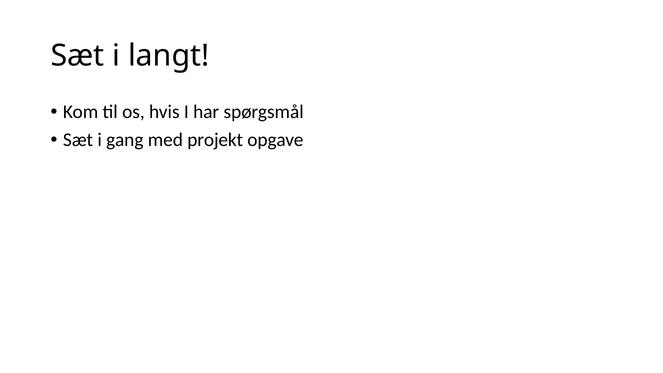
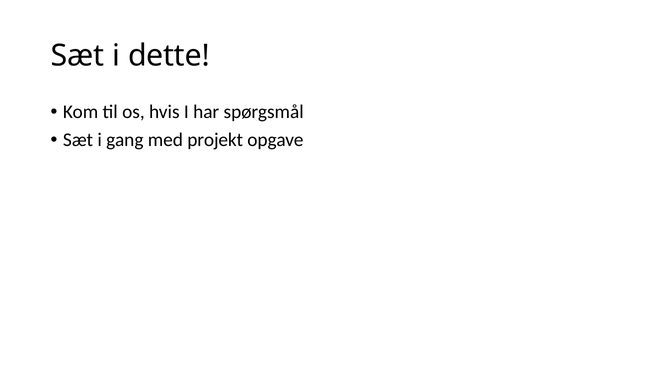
langt: langt -> dette (169, 56)
